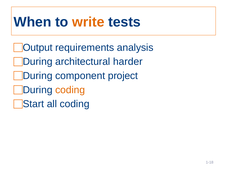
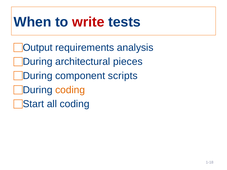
write colour: orange -> red (88, 22)
harder: harder -> pieces (128, 62)
project: project -> scripts (123, 76)
